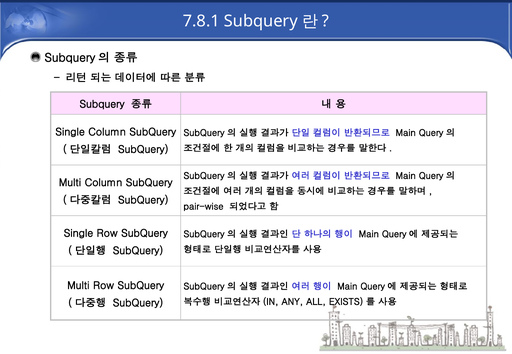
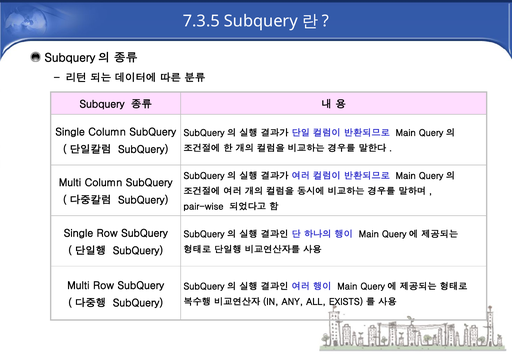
7.8.1: 7.8.1 -> 7.3.5 (201, 21)
